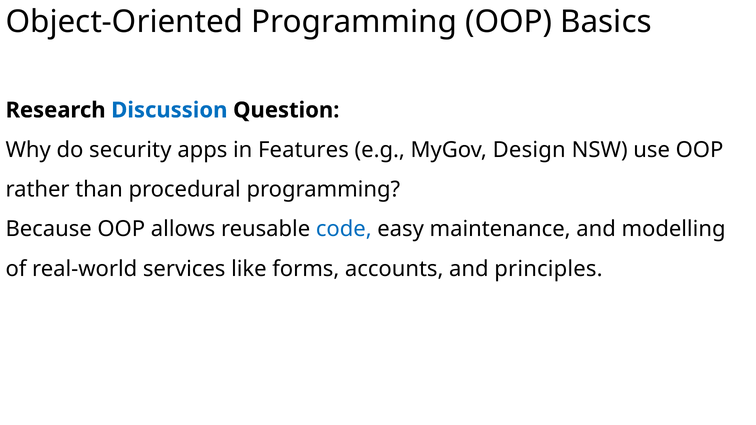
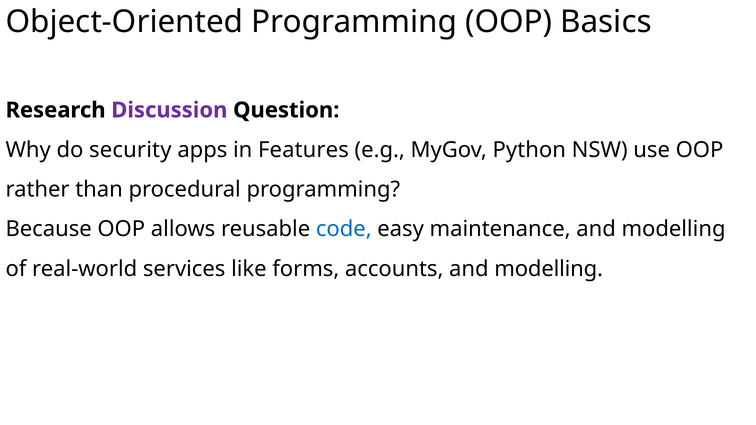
Discussion colour: blue -> purple (169, 110)
Design: Design -> Python (529, 150)
accounts and principles: principles -> modelling (549, 269)
